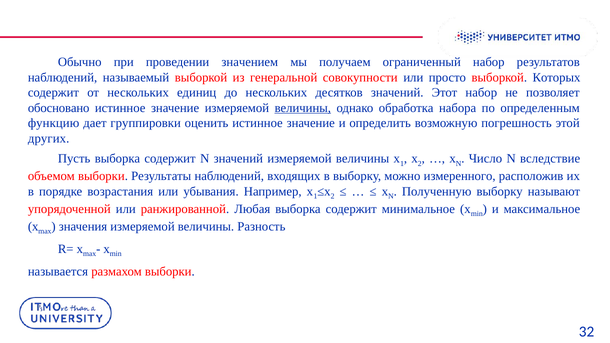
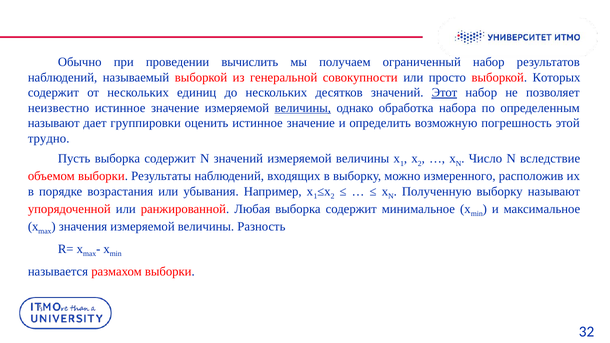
значением: значением -> вычислить (250, 62)
Этот underline: none -> present (445, 93)
обосновано: обосновано -> неизвестно (59, 108)
функцию: функцию -> называют (54, 123)
других: других -> трудно (49, 138)
